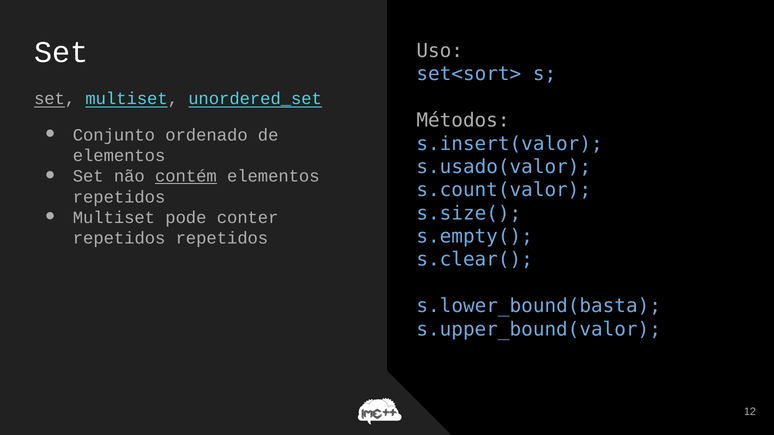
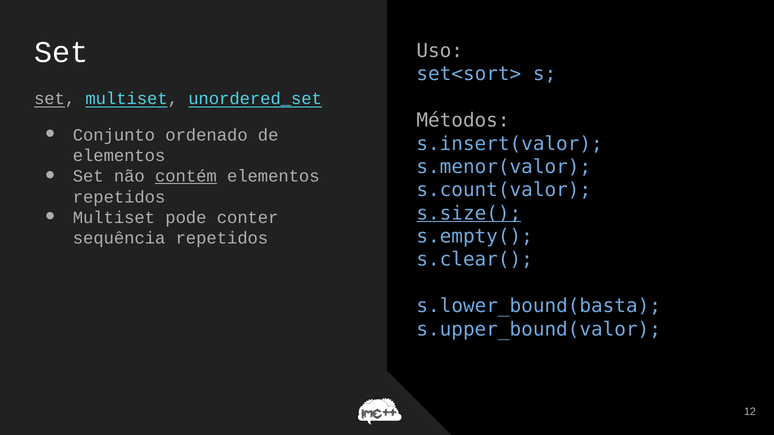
s.usado(valor: s.usado(valor -> s.menor(valor (504, 167)
s.size( underline: none -> present (469, 213)
repetidos: repetidos -> sequência (119, 238)
